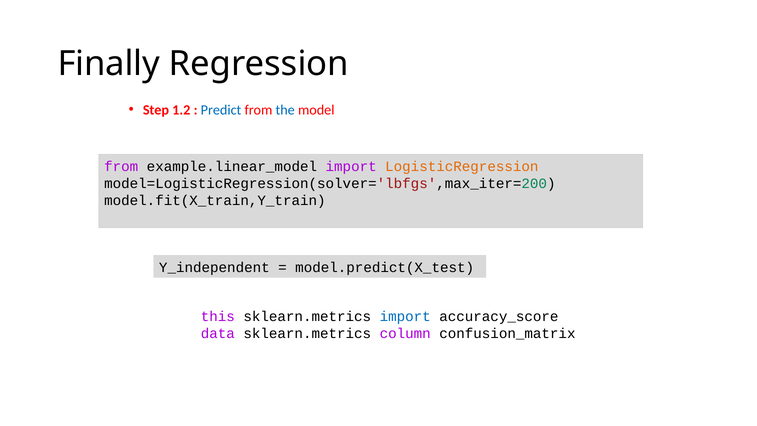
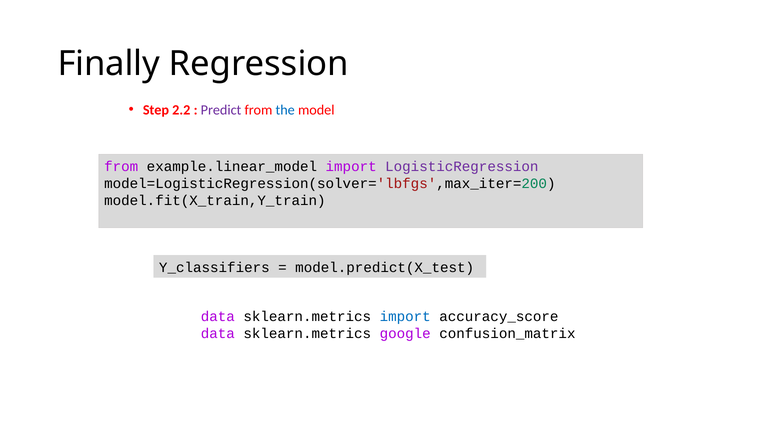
1.2: 1.2 -> 2.2 (181, 110)
Predict colour: blue -> purple (221, 110)
LogisticRegression colour: orange -> purple (462, 166)
Y_independent: Y_independent -> Y_classifiers (214, 267)
this: this -> data (218, 316)
column: column -> google (405, 333)
